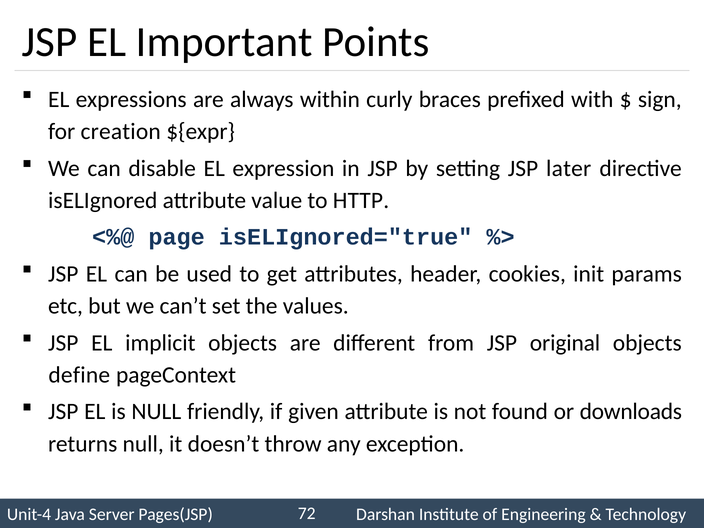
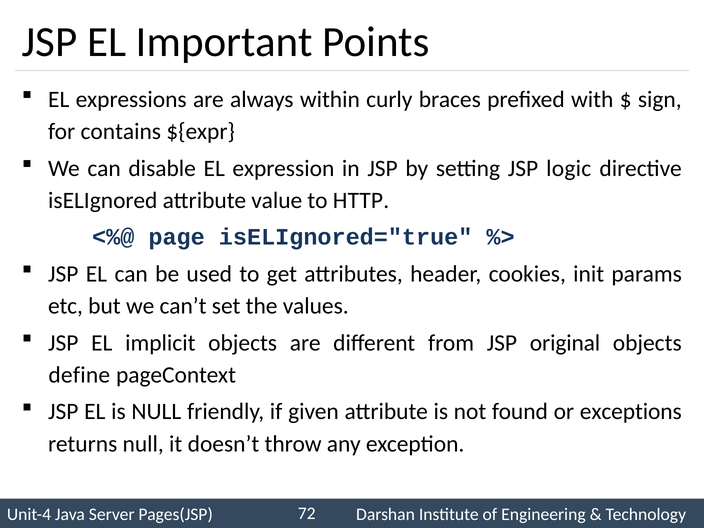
creation: creation -> contains (121, 132)
later: later -> logic (569, 168)
downloads: downloads -> exceptions (631, 412)
